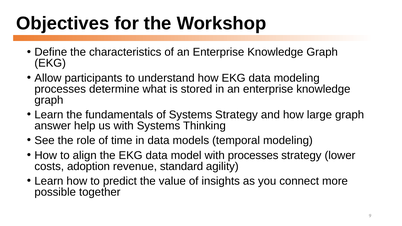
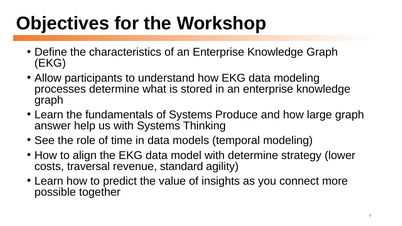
Systems Strategy: Strategy -> Produce (236, 115)
with processes: processes -> determine (253, 155)
adoption: adoption -> traversal (89, 166)
